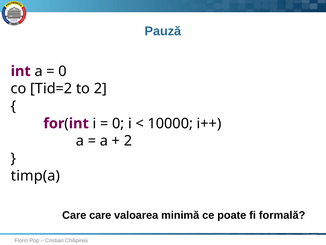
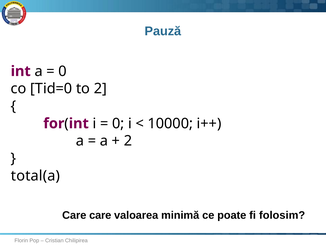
Tid=2: Tid=2 -> Tid=0 (51, 88)
timp(a: timp(a -> total(a (35, 175)
formală: formală -> folosim (282, 215)
